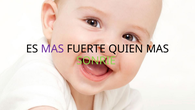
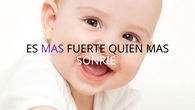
SONRIE colour: light green -> white (96, 61)
